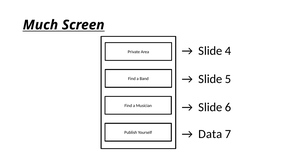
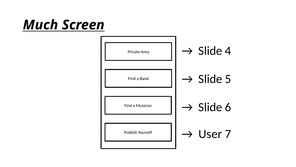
Data: Data -> User (210, 134)
